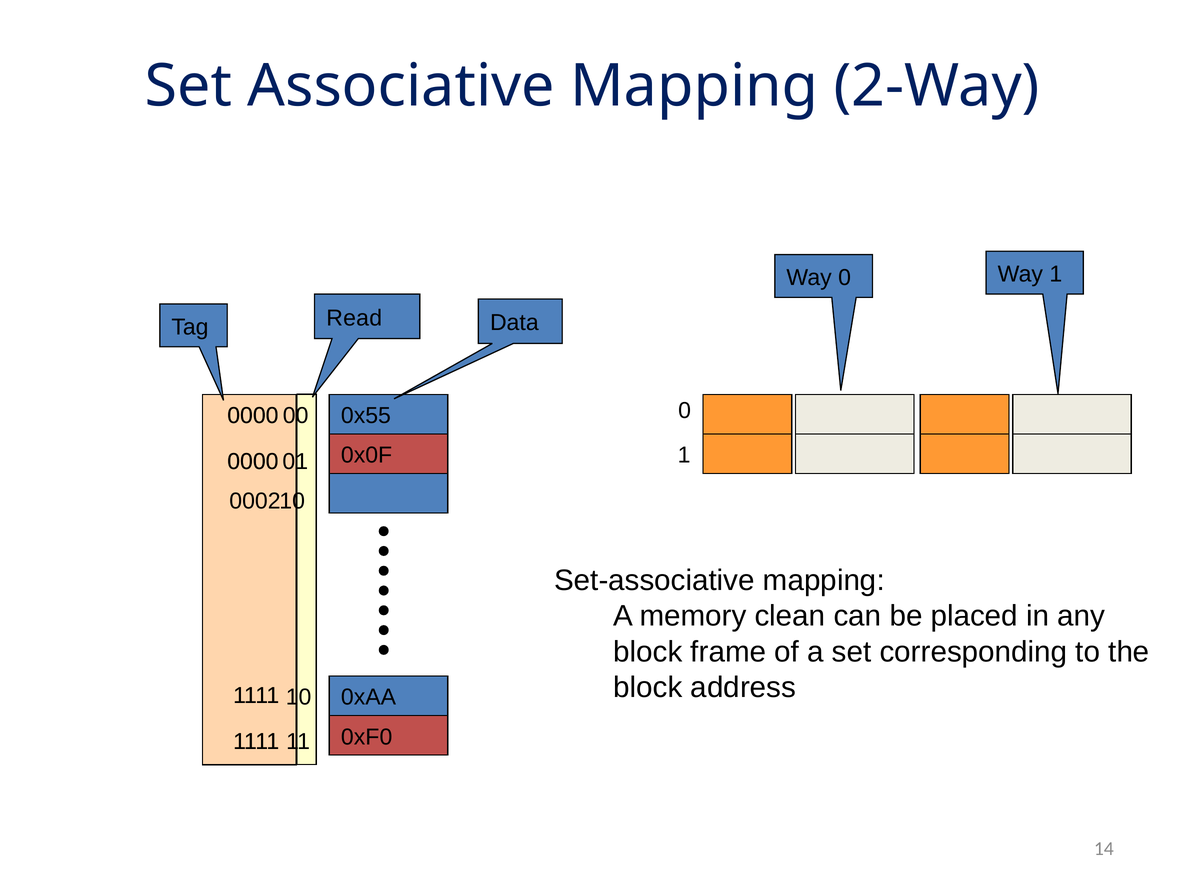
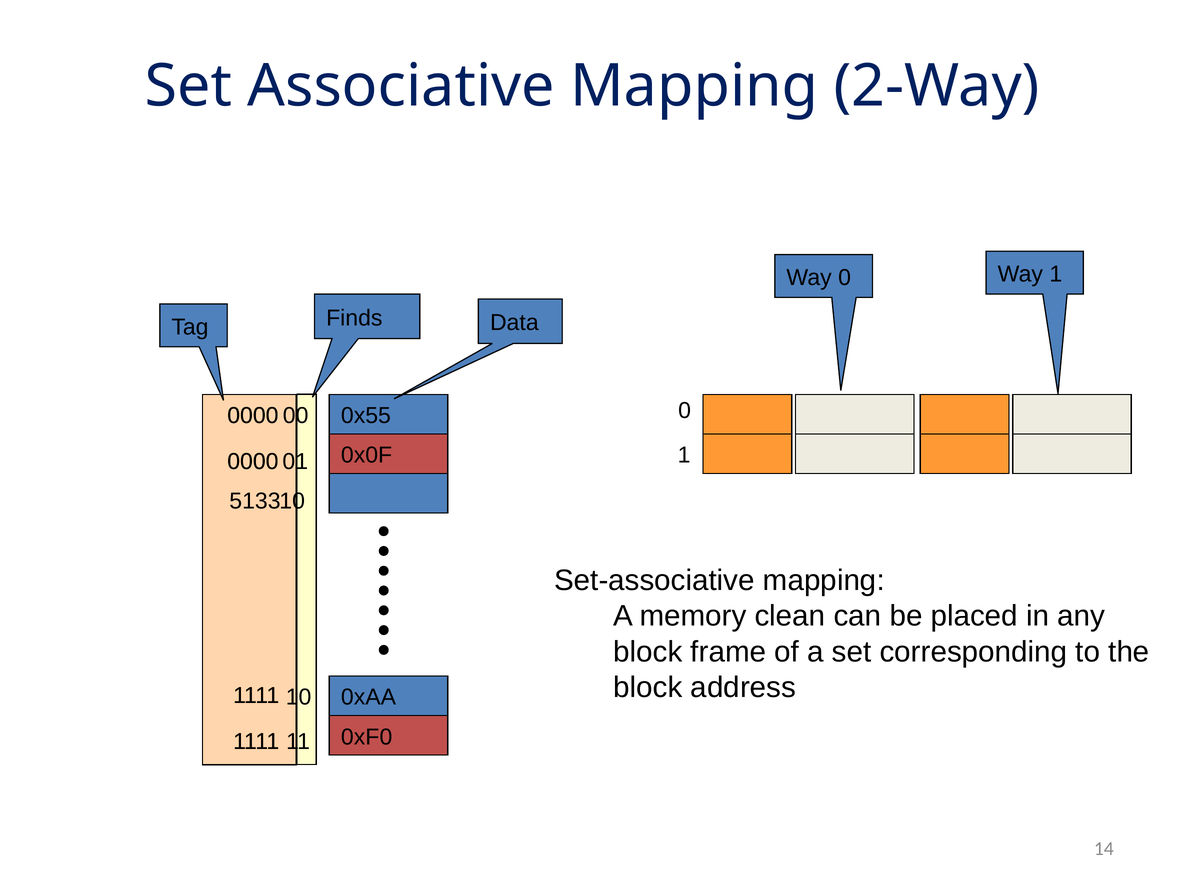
Read: Read -> Finds (354, 318)
0002: 0002 -> 5133 (255, 501)
